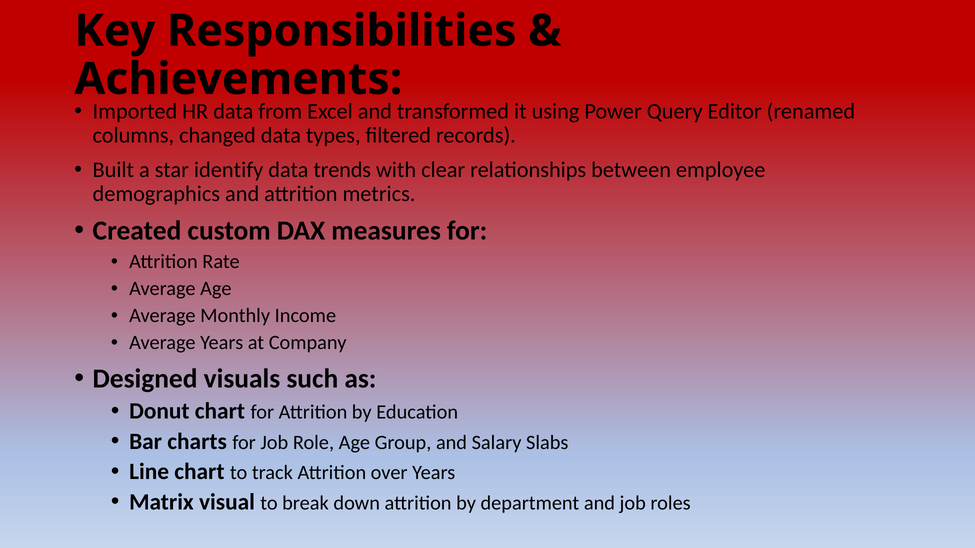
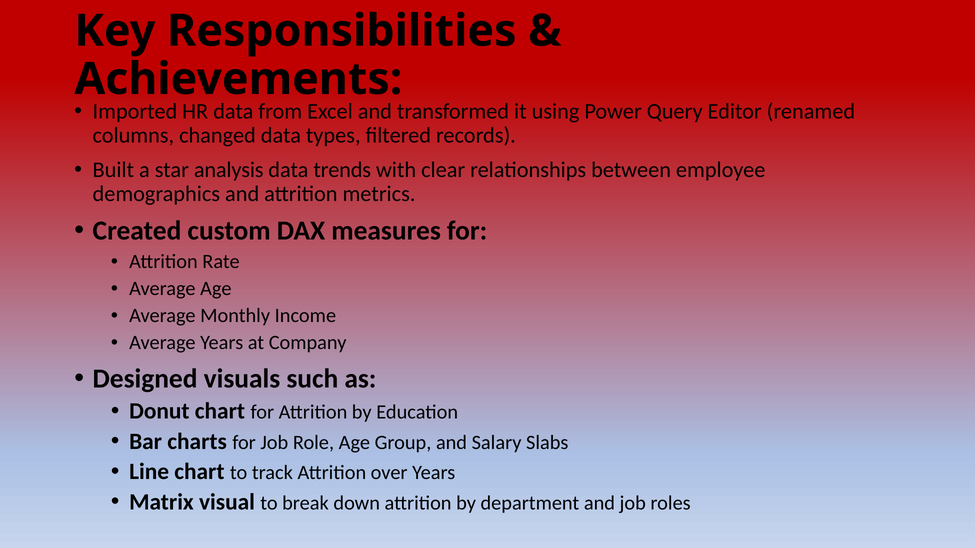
identify: identify -> analysis (229, 170)
